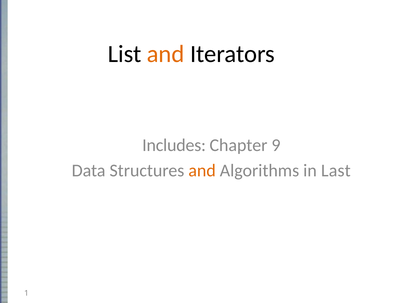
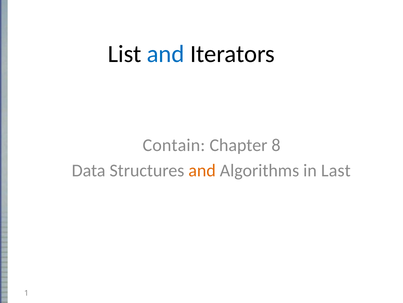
and colour: orange -> blue (166, 54)
Includes: Includes -> Contain (174, 145)
9: 9 -> 8 (276, 145)
